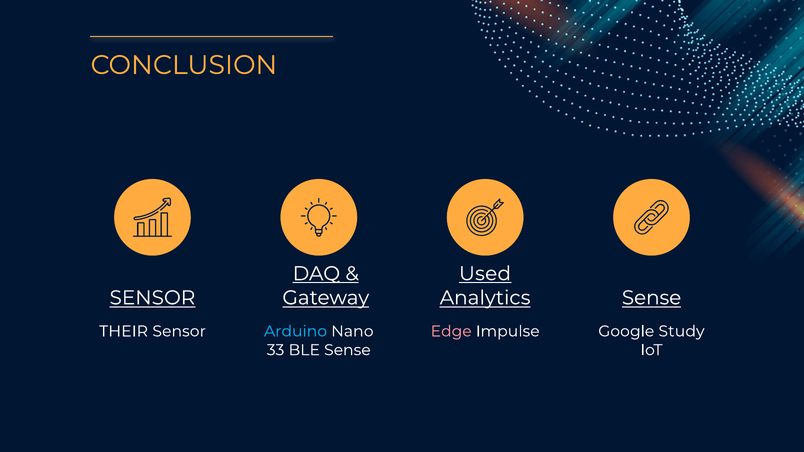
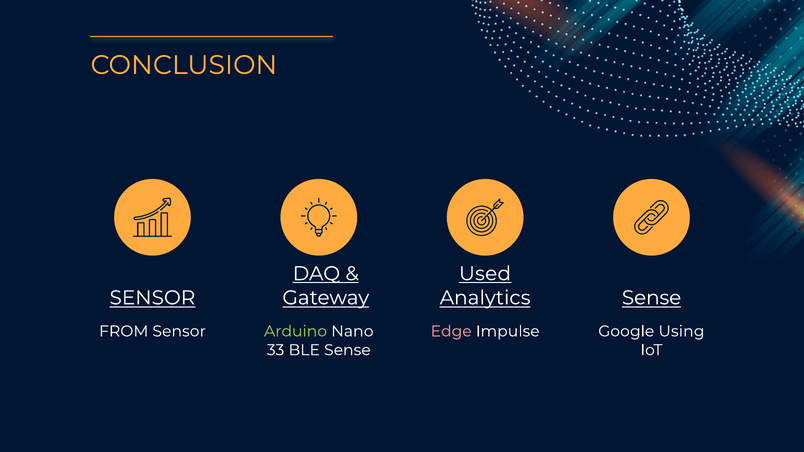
THEIR: THEIR -> FROM (124, 331)
Arduino colour: light blue -> light green (296, 331)
Study: Study -> Using (681, 331)
